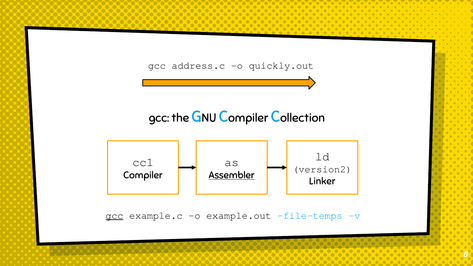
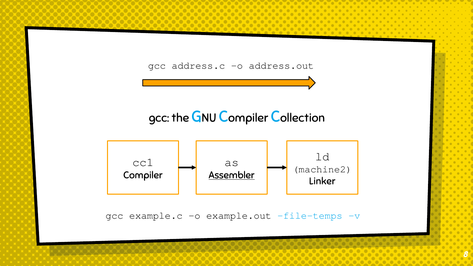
quickly.out: quickly.out -> address.out (281, 66)
version2: version2 -> machine2 (322, 169)
gcc underline: present -> none (114, 216)
